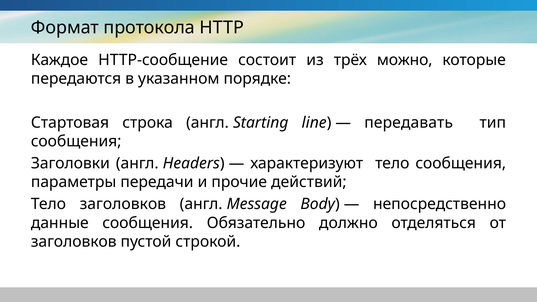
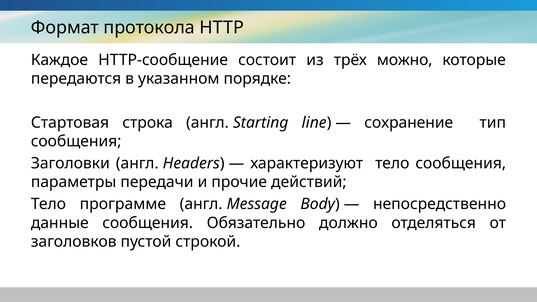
передавать: передавать -> сохранение (409, 123)
Тело заголовков: заголовков -> программе (123, 204)
